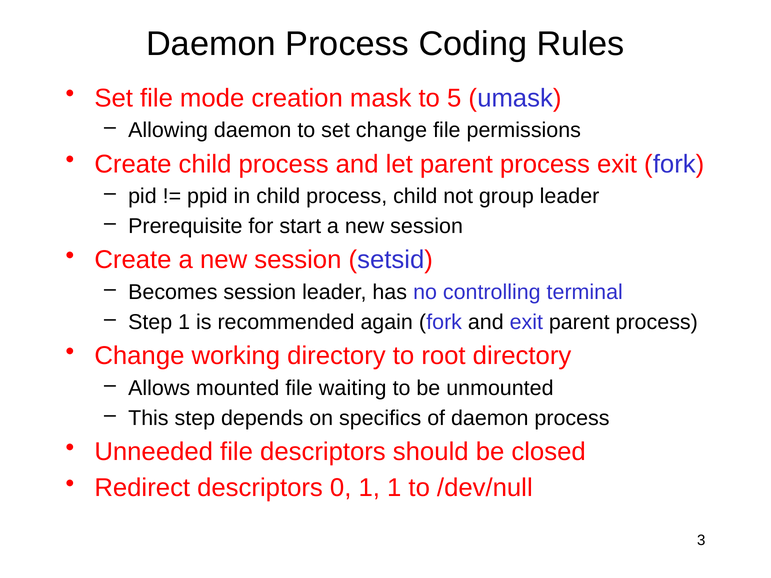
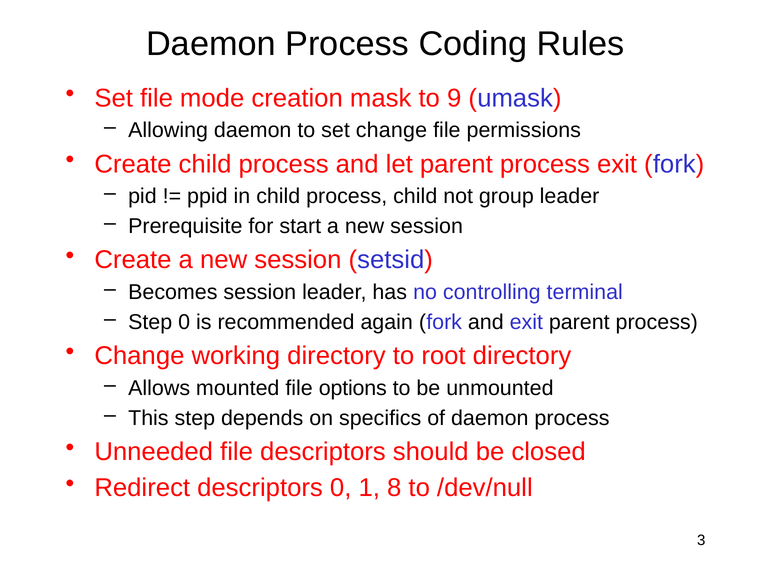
5: 5 -> 9 (454, 98)
Step 1: 1 -> 0 (184, 322)
waiting: waiting -> options (353, 388)
1 1: 1 -> 8 (394, 488)
